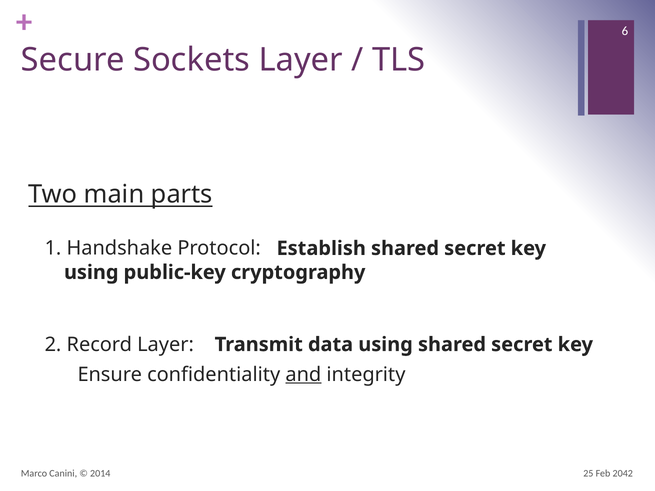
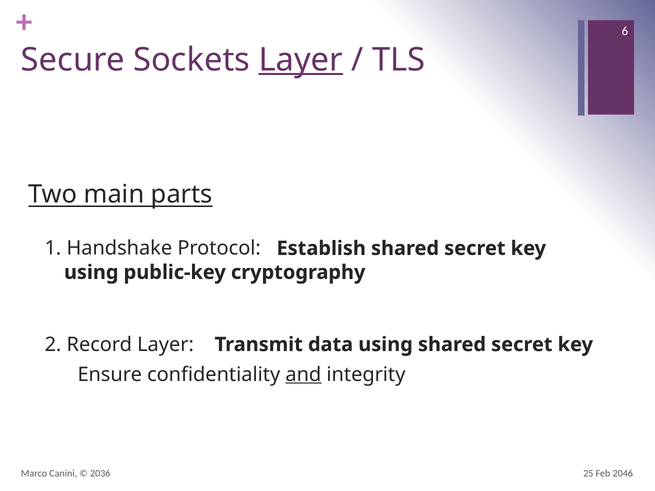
Layer underline: none -> present (301, 60)
2014: 2014 -> 2036 (100, 474)
2042: 2042 -> 2046 (623, 474)
